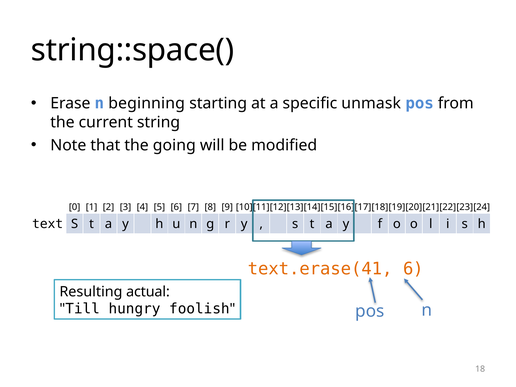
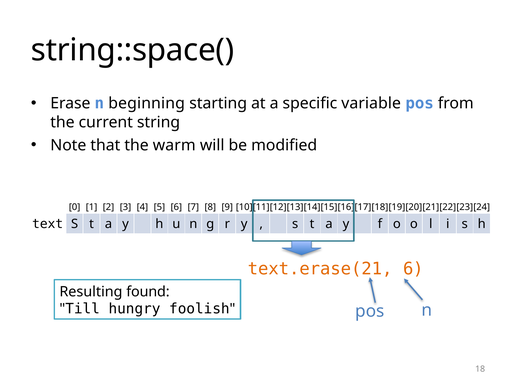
unmask: unmask -> variable (371, 103)
going: going -> warm (174, 145)
text.erase(41: text.erase(41 -> text.erase(21 (320, 269)
actual: actual -> found (148, 292)
